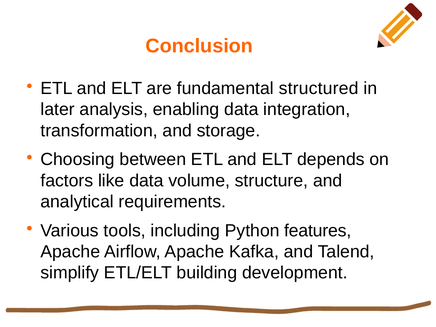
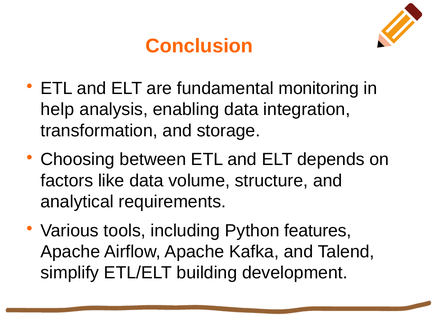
structured: structured -> monitoring (319, 88)
later: later -> help (58, 109)
